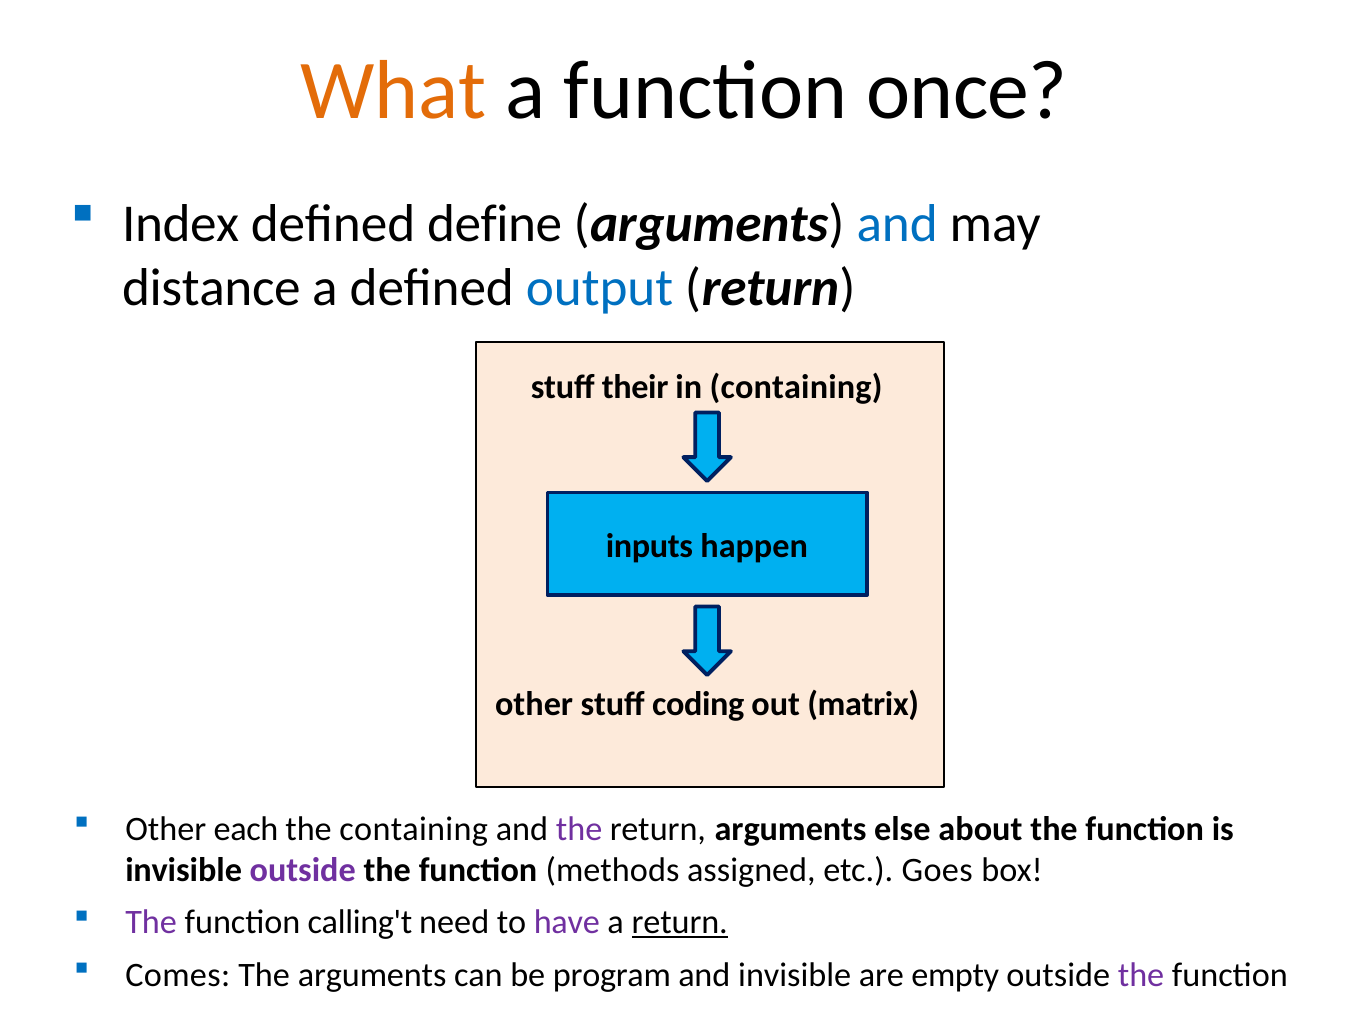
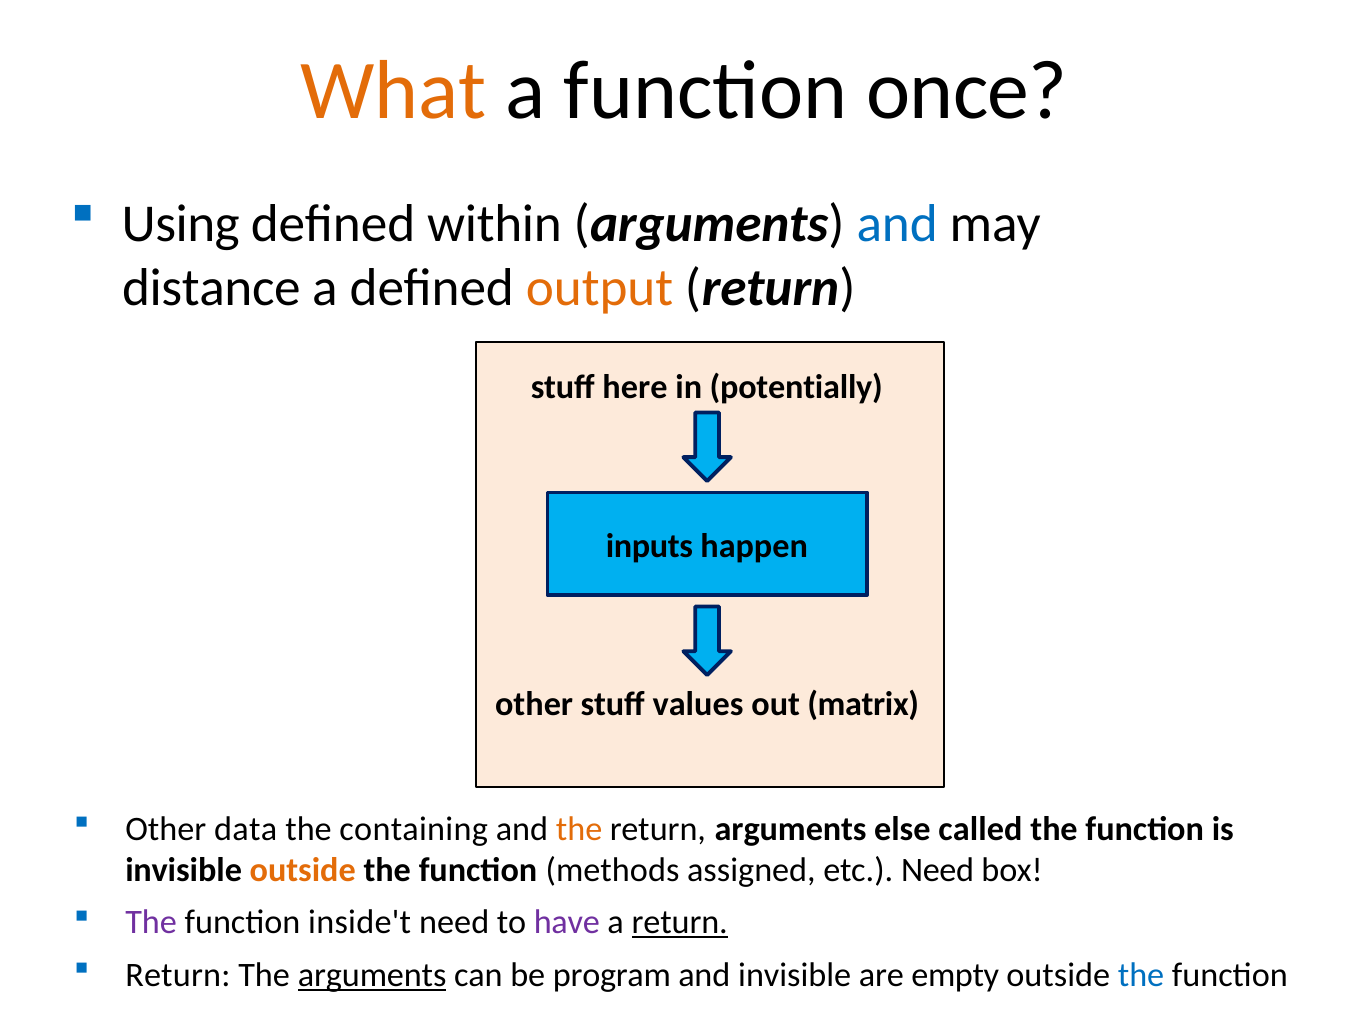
Index: Index -> Using (181, 224)
define: define -> within (494, 224)
output colour: blue -> orange (600, 288)
their: their -> here (635, 387)
in containing: containing -> potentially (796, 387)
coding: coding -> values (698, 704)
each: each -> data (246, 829)
the colour: purple -> orange (579, 829)
about: about -> called (980, 829)
outside colour: purple -> orange (303, 870)
etc Goes: Goes -> Need (938, 870)
calling't: calling't -> inside't (360, 922)
Comes: Comes -> Return (178, 975)
arguments underline: none -> present (372, 975)
the colour: purple -> blue (1141, 975)
